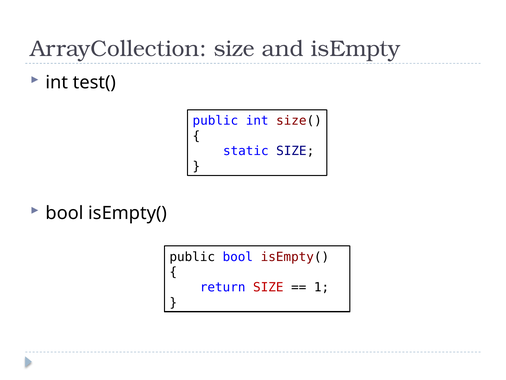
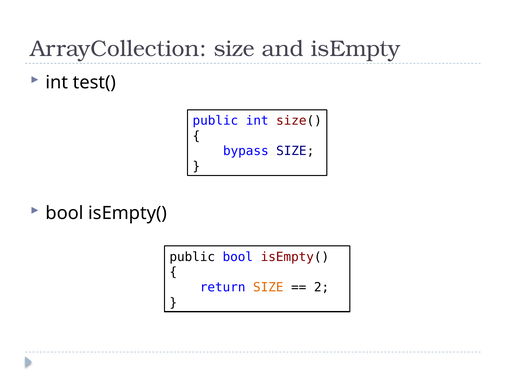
static: static -> bypass (246, 151)
SIZE colour: red -> orange (268, 287)
1: 1 -> 2 (322, 287)
